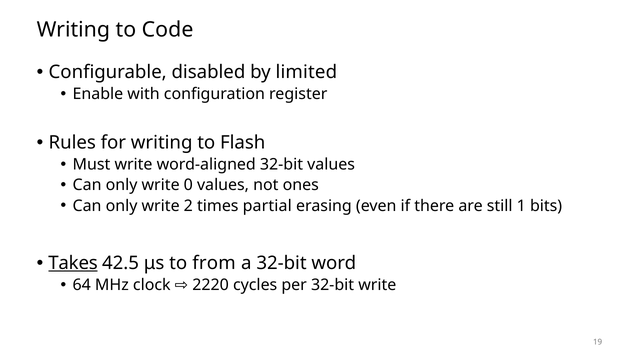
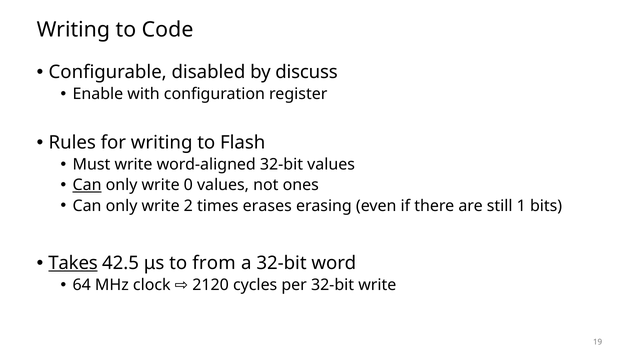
limited: limited -> discuss (307, 72)
Can underline: none -> present (87, 185)
partial: partial -> erases (267, 206)
2220: 2220 -> 2120 (211, 285)
